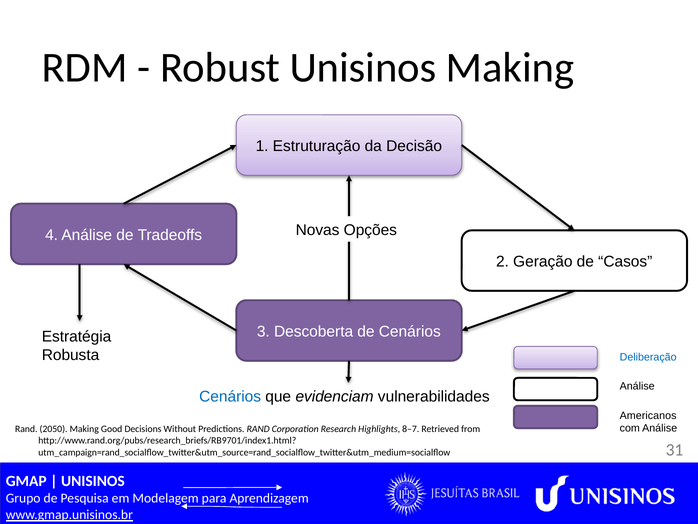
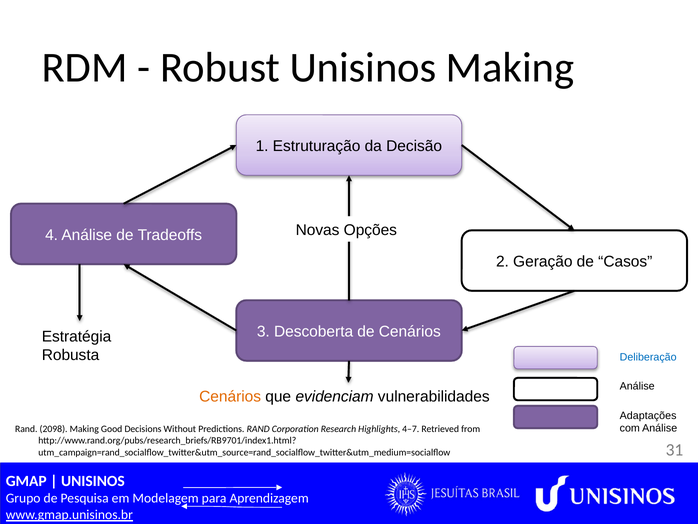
Cenários colour: blue -> orange (230, 396)
Americanos: Americanos -> Adaptações (648, 415)
2050: 2050 -> 2098 (54, 429)
8–7: 8–7 -> 4–7 (411, 429)
